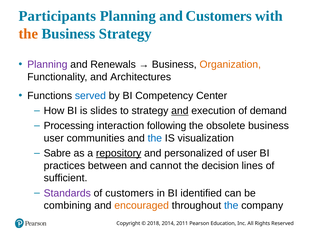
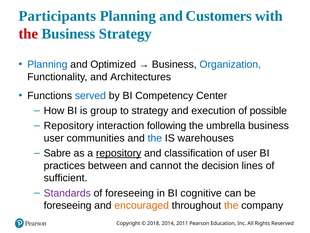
the colour: orange -> red (28, 34)
Planning colour: purple -> blue (47, 64)
Renewals: Renewals -> Optimized (113, 64)
Organization colour: orange -> blue (230, 64)
slides: slides -> group (104, 111)
and underline: present -> none (180, 111)
demand: demand -> possible (268, 111)
Processing: Processing -> Repository (69, 126)
obsolete: obsolete -> umbrella (226, 126)
visualization: visualization -> warehouses (206, 138)
personalized: personalized -> classification (194, 153)
of customers: customers -> foreseeing (130, 193)
identified: identified -> cognitive (201, 193)
combining: combining -> foreseeing (68, 205)
the colour: blue -> orange (231, 205)
